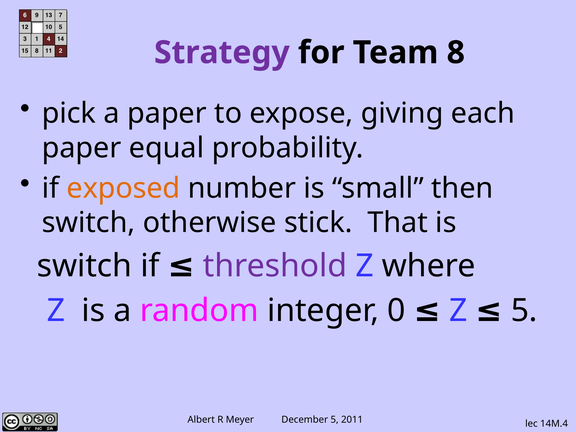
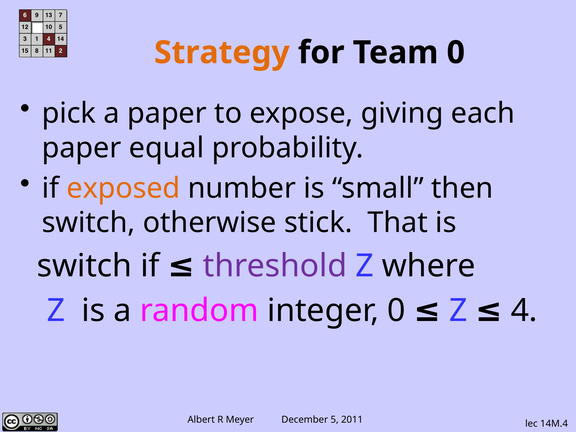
Strategy colour: purple -> orange (222, 53)
Team 8: 8 -> 0 (456, 53)
5: 5 -> 4 (524, 311)
